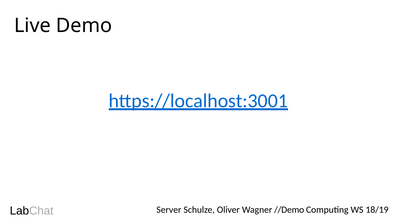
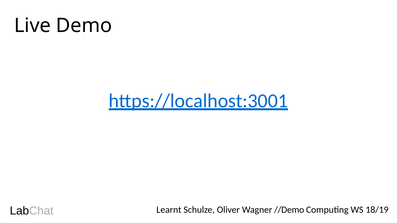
Server: Server -> Learnt (169, 210)
